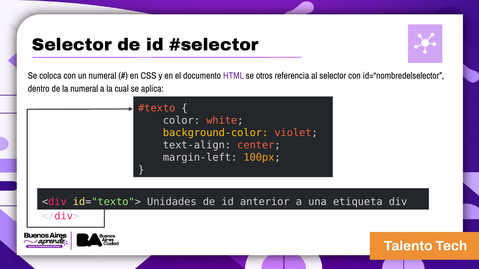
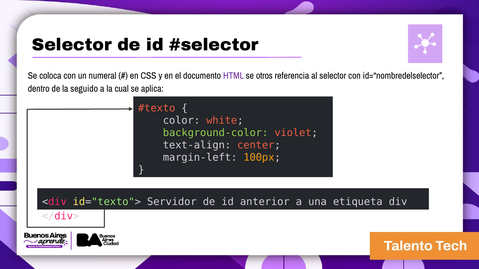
la numeral: numeral -> seguido (84, 89)
background-color colour: yellow -> light green (216, 133)
Unidades: Unidades -> Servidor (172, 202)
